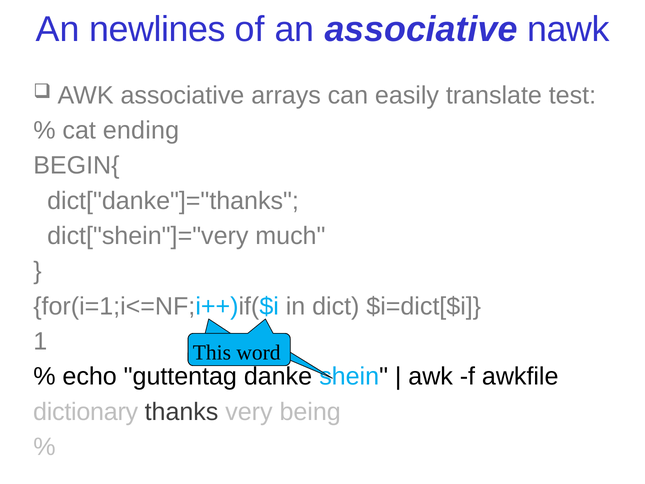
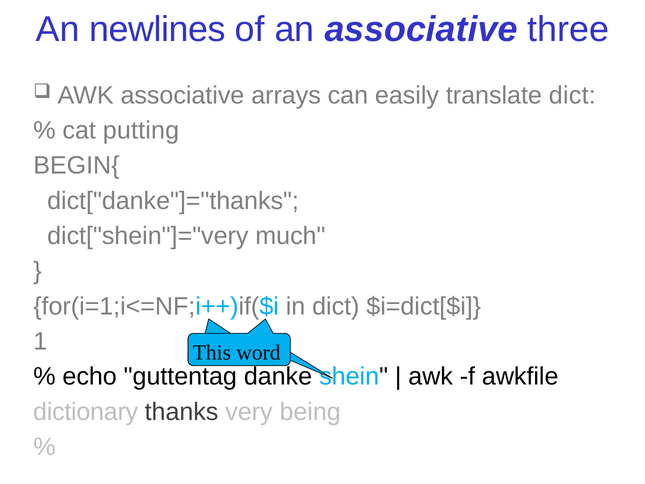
nawk: nawk -> three (568, 29)
translate test: test -> dict (572, 95)
ending: ending -> putting (141, 130)
